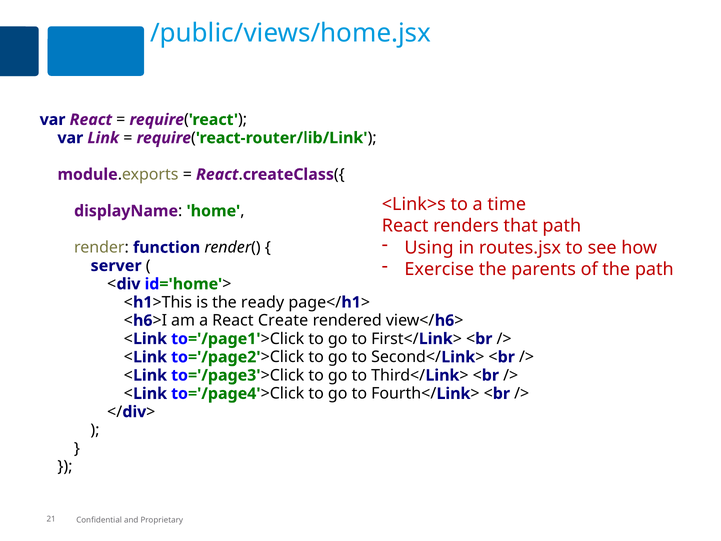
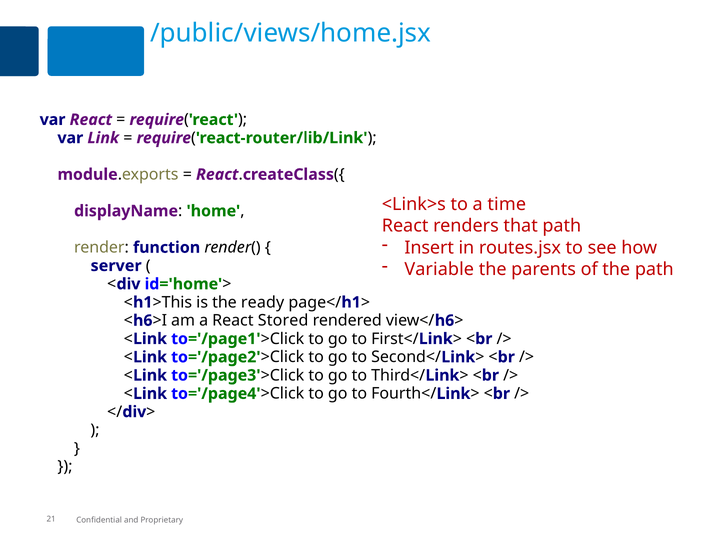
Using: Using -> Insert (429, 248)
Exercise: Exercise -> Variable (439, 269)
Create: Create -> Stored (283, 320)
